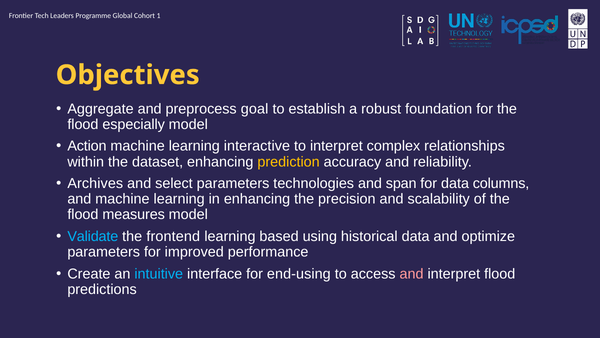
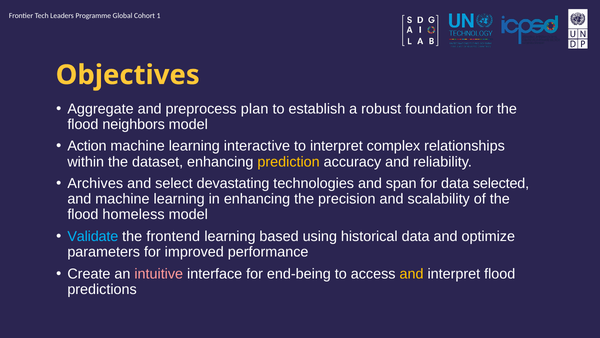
goal: goal -> plan (255, 109)
especially: especially -> neighbors (134, 124)
select parameters: parameters -> devastating (233, 183)
columns: columns -> selected (501, 183)
measures: measures -> homeless (134, 214)
intuitive colour: light blue -> pink (159, 273)
end-using: end-using -> end-being (299, 273)
and colour: pink -> yellow (412, 273)
